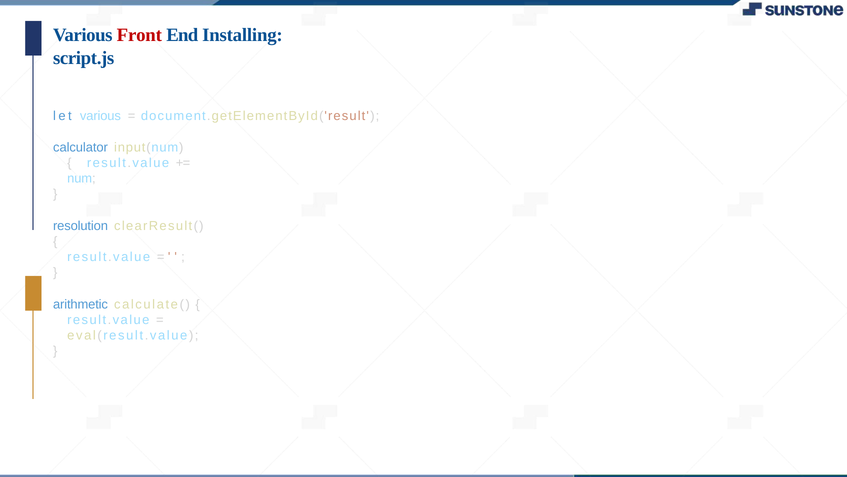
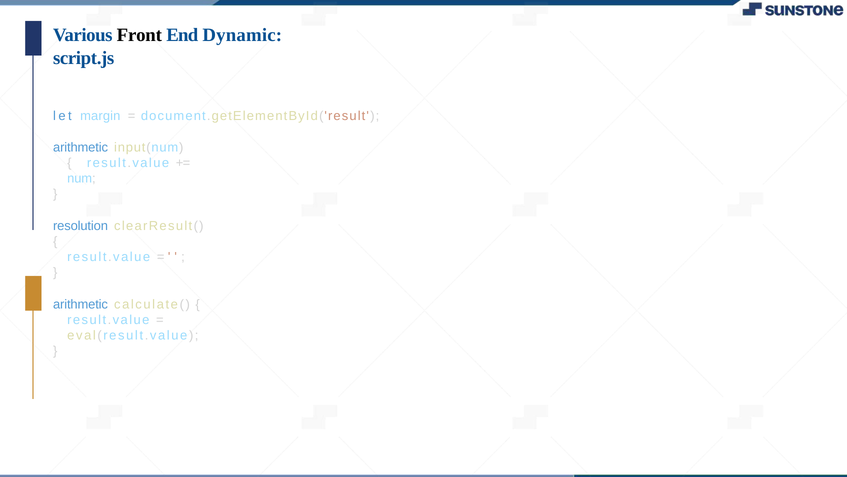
Front colour: red -> black (139, 35)
Installing: Installing -> Dynamic (242, 35)
let various: various -> margin (100, 116)
calculator: calculator -> arithmetic (81, 147)
